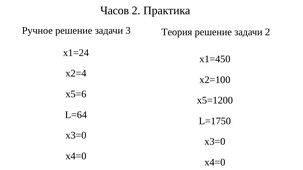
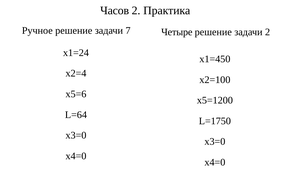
3: 3 -> 7 (128, 31)
Теория: Теория -> Четыре (177, 32)
